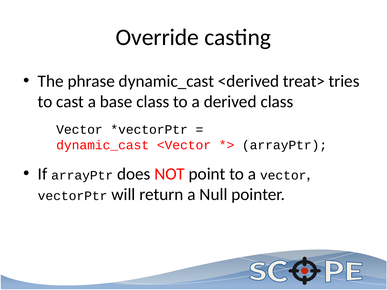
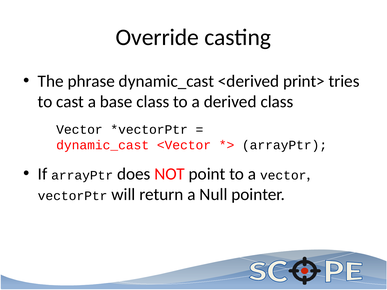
treat>: treat> -> print> (304, 81)
